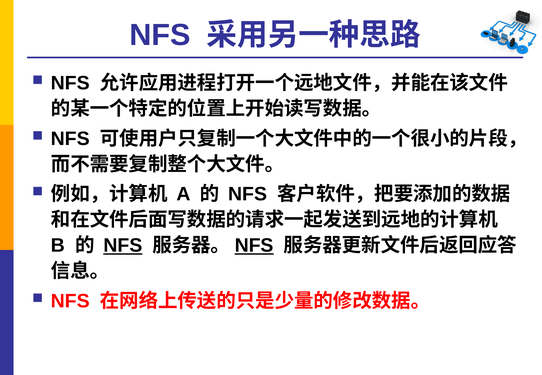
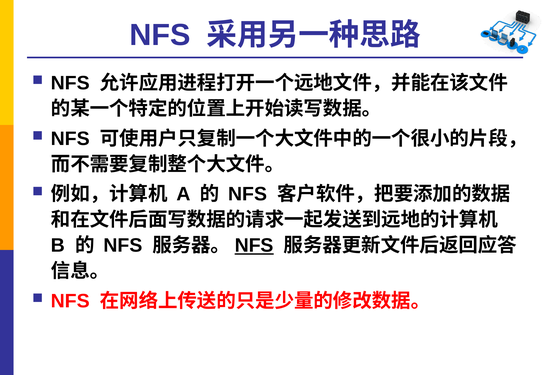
NFS underline: present -> none (123, 246)
